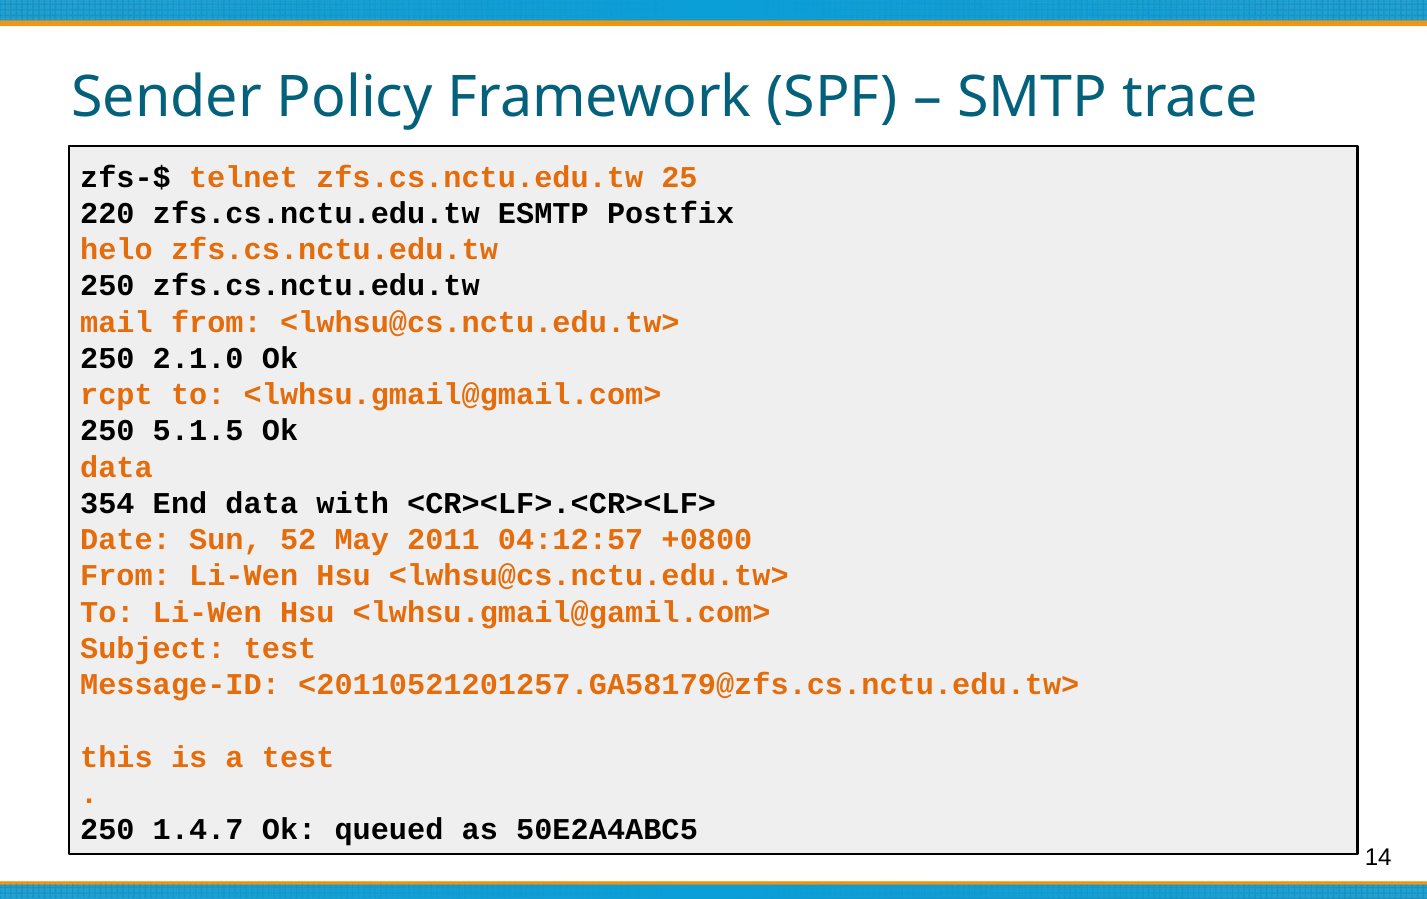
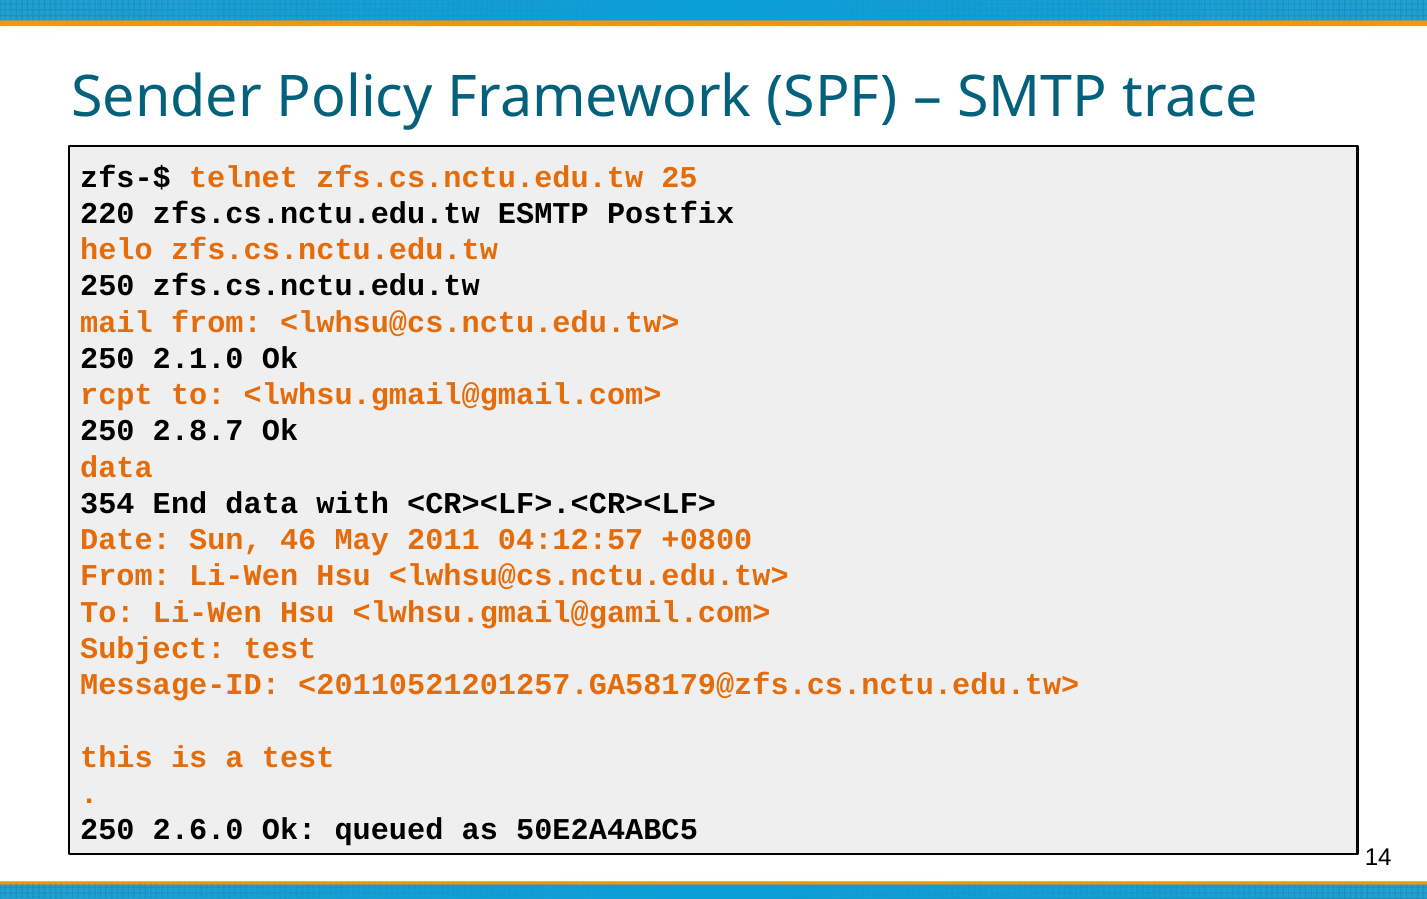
5.1.5: 5.1.5 -> 2.8.7 (198, 431)
52: 52 -> 46 (298, 540)
1.4.7: 1.4.7 -> 2.6.0 (198, 830)
